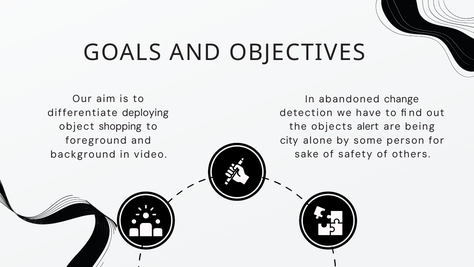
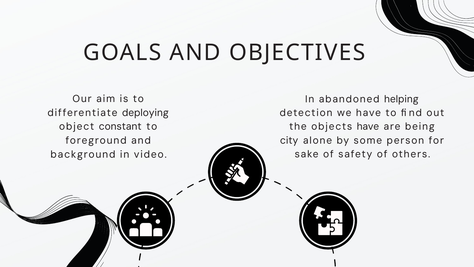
change: change -> helping (401, 99)
shopping: shopping -> constant (120, 126)
objects alert: alert -> have (368, 127)
